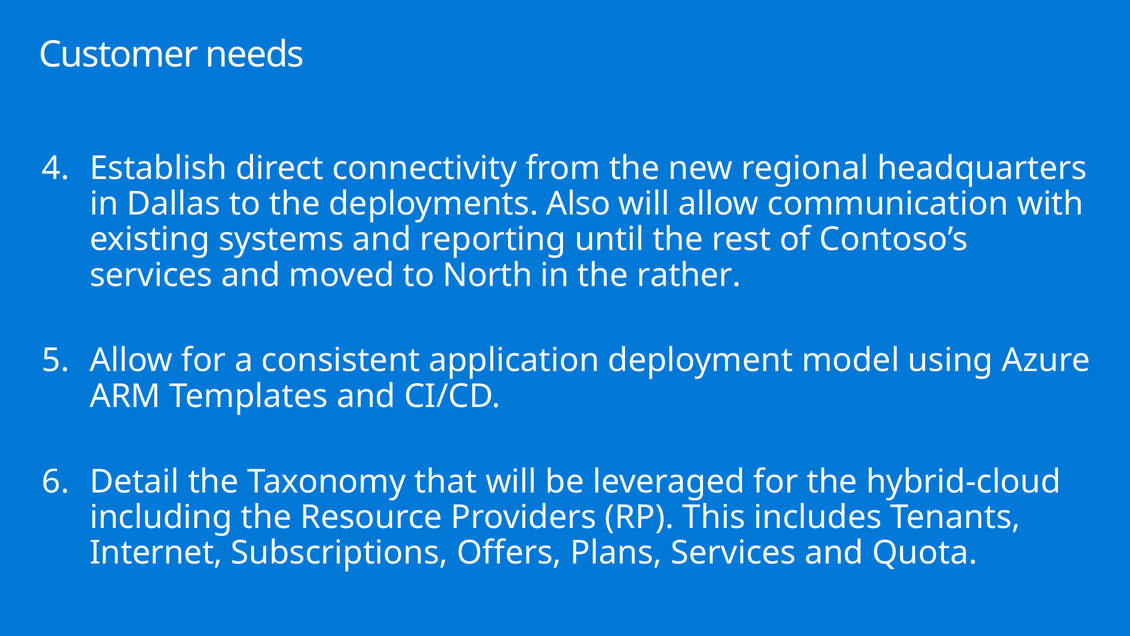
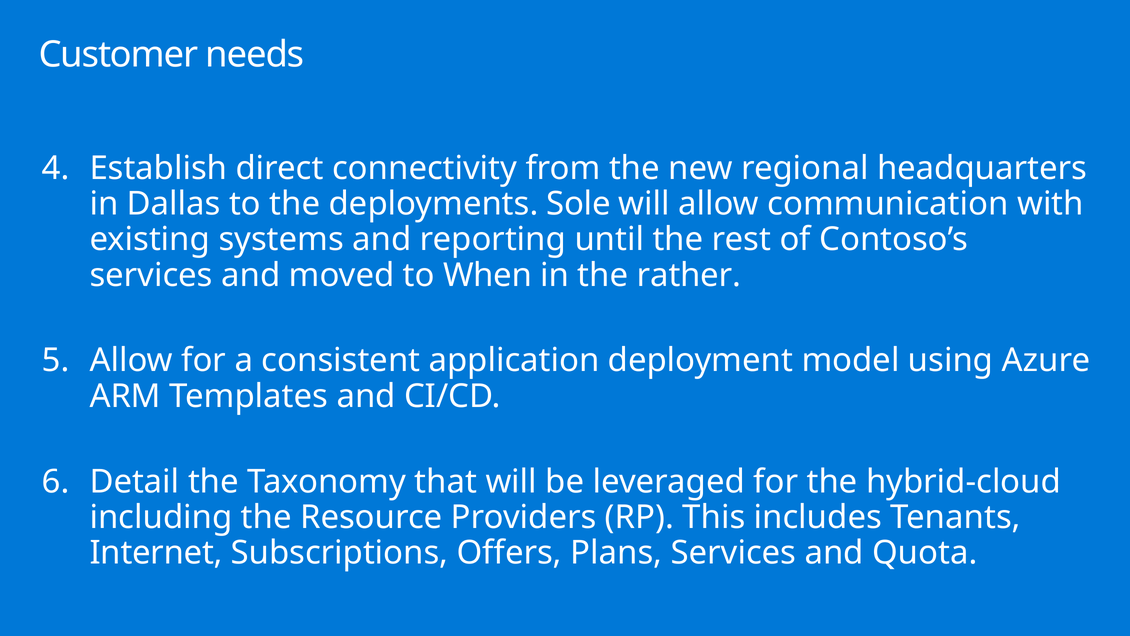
Also: Also -> Sole (579, 204)
North: North -> When (488, 275)
